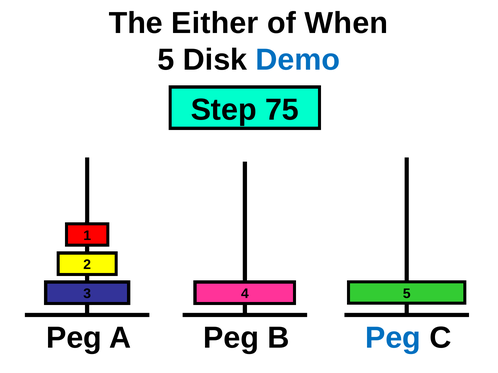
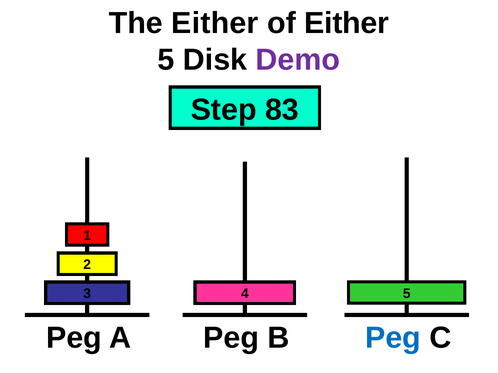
of When: When -> Either (347, 23)
Demo colour: blue -> purple (298, 60)
75: 75 -> 83 (282, 110)
